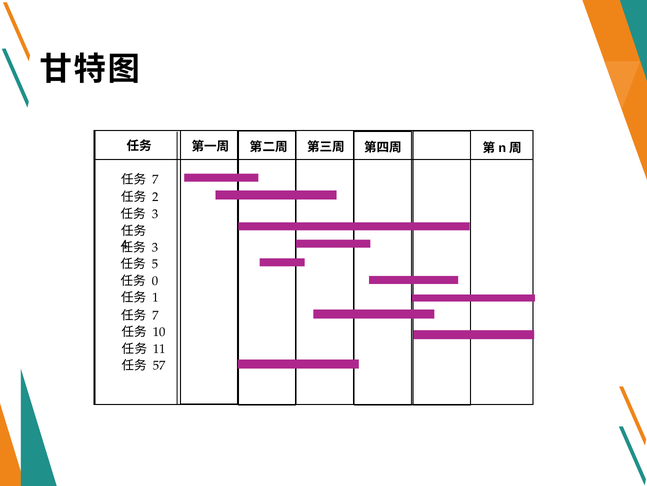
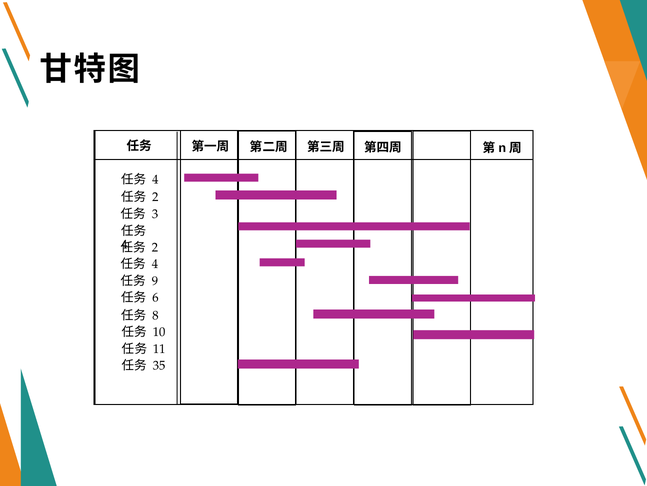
7: 7 -> 4 (155, 179)
3: 3 -> 2 (155, 247)
5: 5 -> 4 (155, 264)
0: 0 -> 9 (155, 281)
1: 1 -> 6 (155, 297)
7: 7 -> 8 (155, 315)
57: 57 -> 35 (159, 365)
